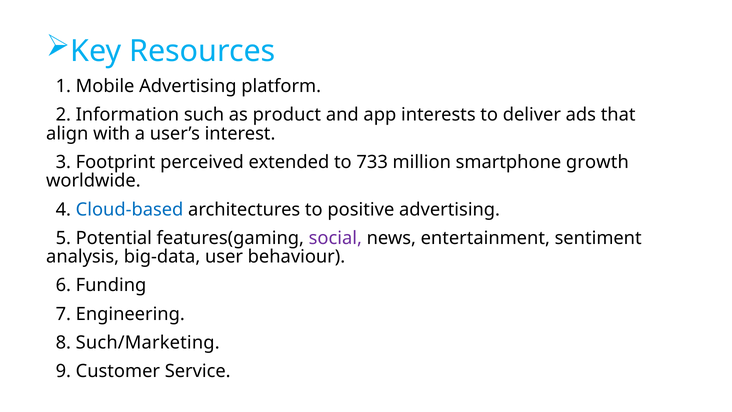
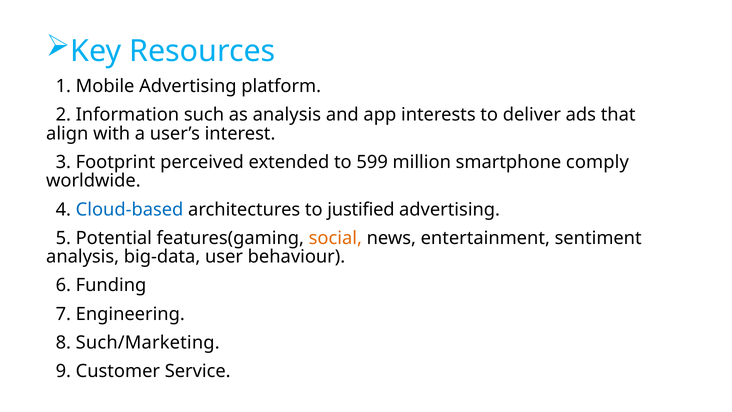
as product: product -> analysis (287, 115)
733: 733 -> 599 (372, 162)
growth: growth -> comply (597, 162)
positive: positive -> justified (361, 209)
social colour: purple -> orange (335, 238)
